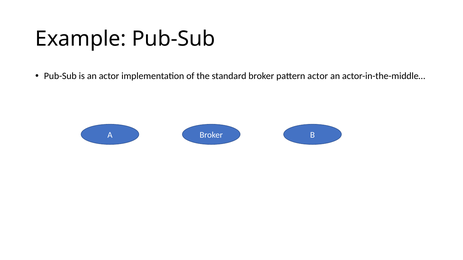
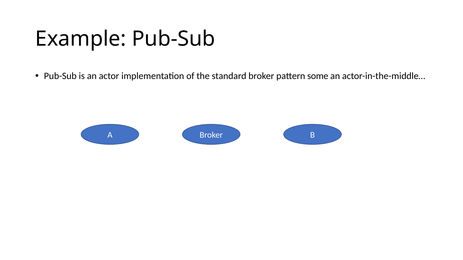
pattern actor: actor -> some (318, 76)
